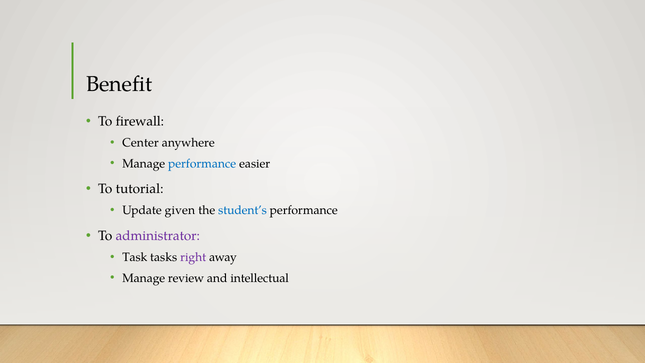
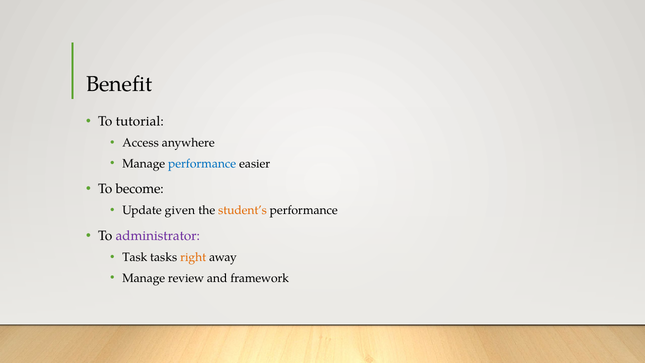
firewall: firewall -> tutorial (140, 121)
Center: Center -> Access (141, 143)
tutorial: tutorial -> become (140, 189)
student’s colour: blue -> orange (242, 210)
right colour: purple -> orange (193, 257)
intellectual: intellectual -> framework (260, 278)
